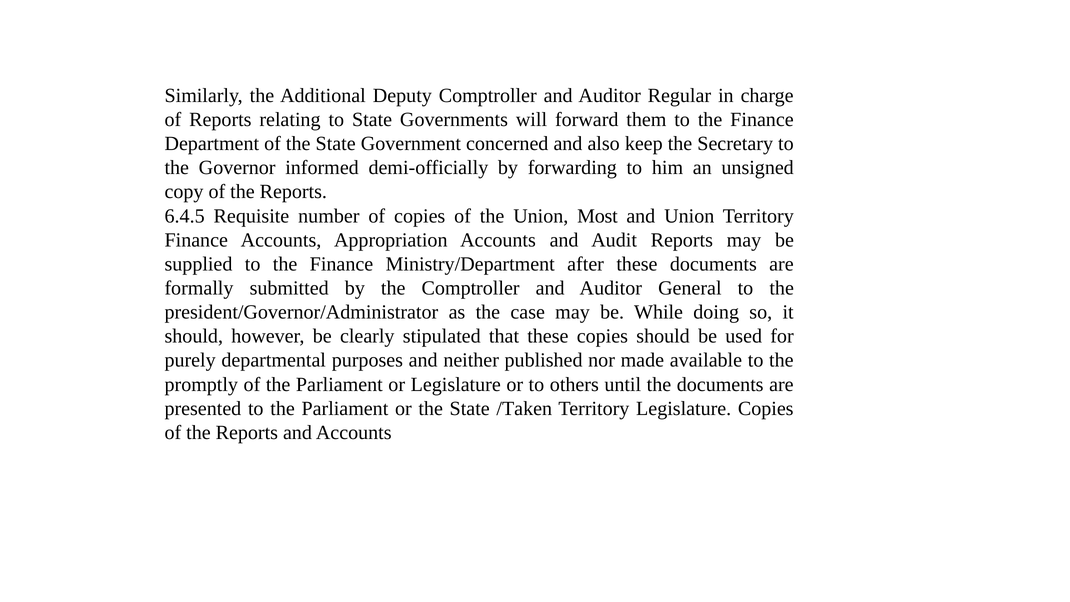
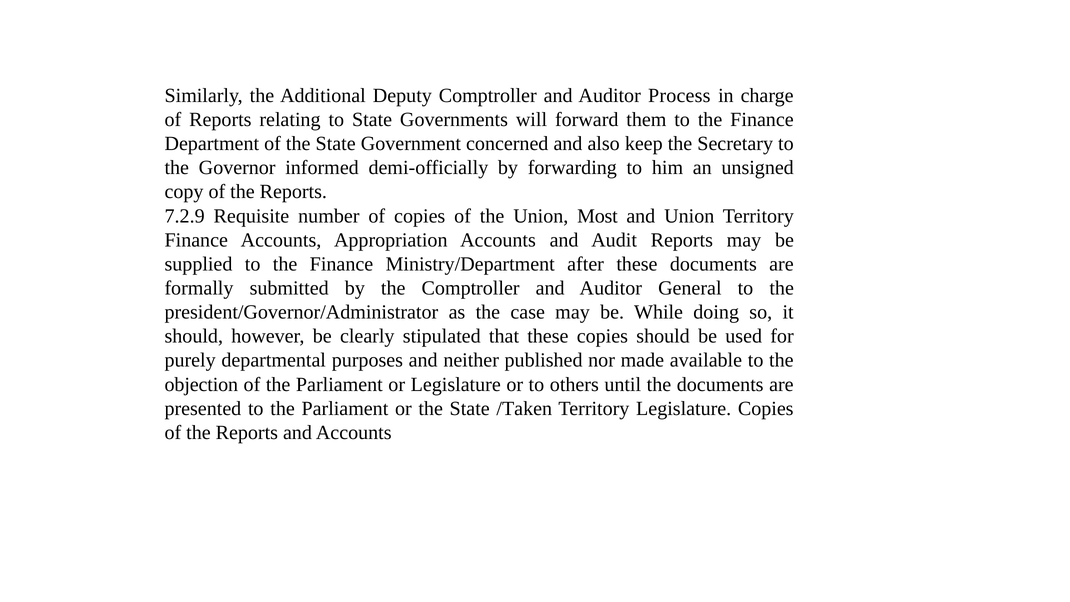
Regular: Regular -> Process (679, 95)
6.4.5: 6.4.5 -> 7.2.9 (185, 216)
promptly: promptly -> objection (201, 384)
